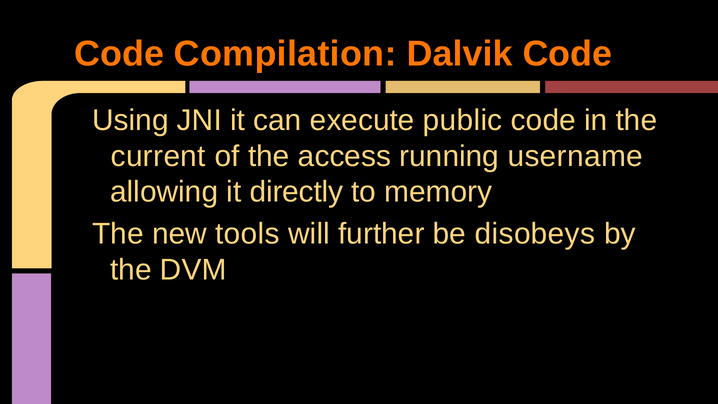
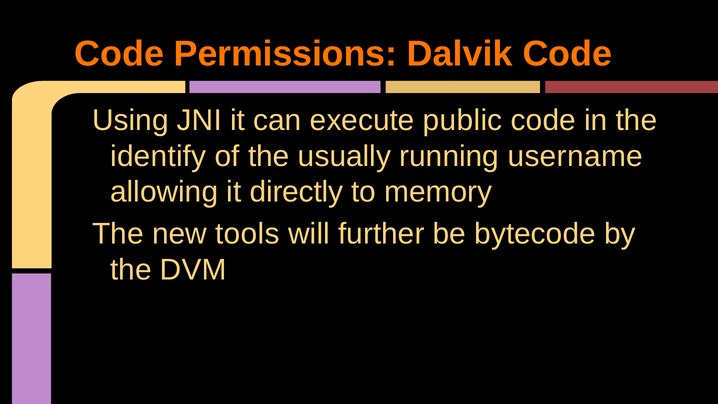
Compilation: Compilation -> Permissions (286, 54)
current: current -> identify (158, 156)
access: access -> usually (344, 156)
disobeys: disobeys -> bytecode (535, 234)
